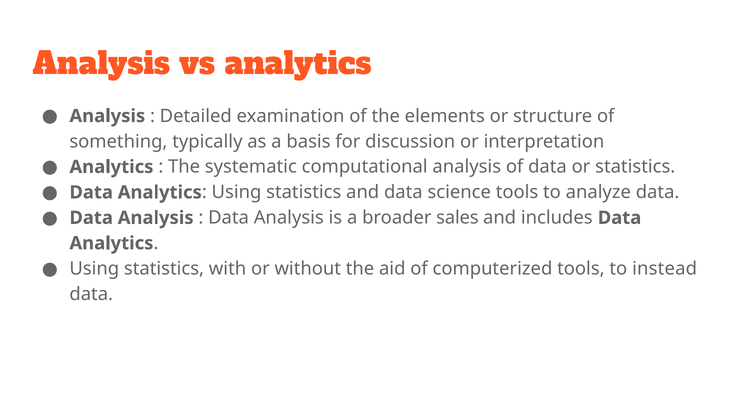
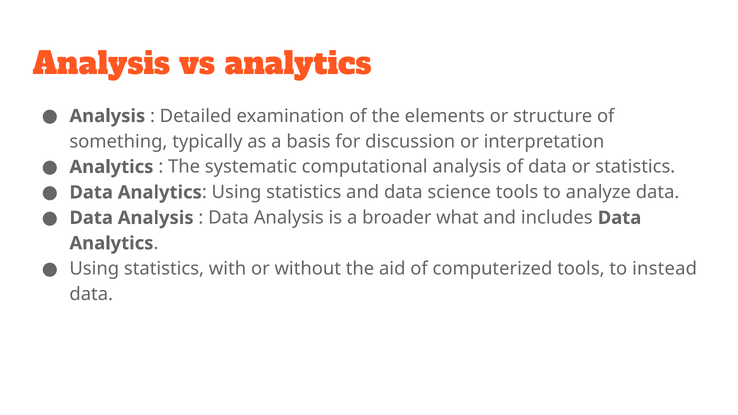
sales: sales -> what (457, 218)
